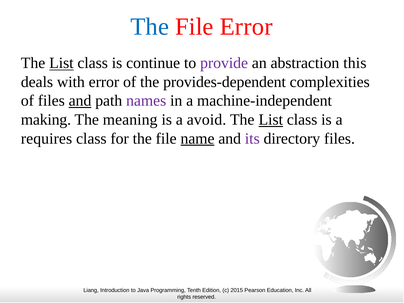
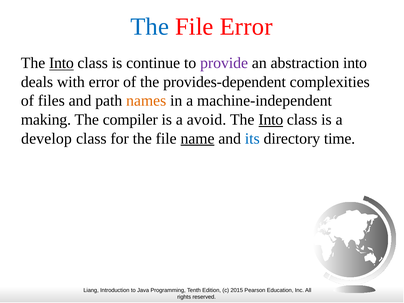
List: List -> Into (61, 63)
abstraction this: this -> into (355, 63)
and underline: present -> none (80, 101)
names colour: purple -> orange (146, 101)
meaning: meaning -> compiler (130, 120)
List: List -> Into (271, 120)
requires: requires -> develop (46, 139)
its colour: purple -> blue (252, 139)
directory files: files -> time (340, 139)
